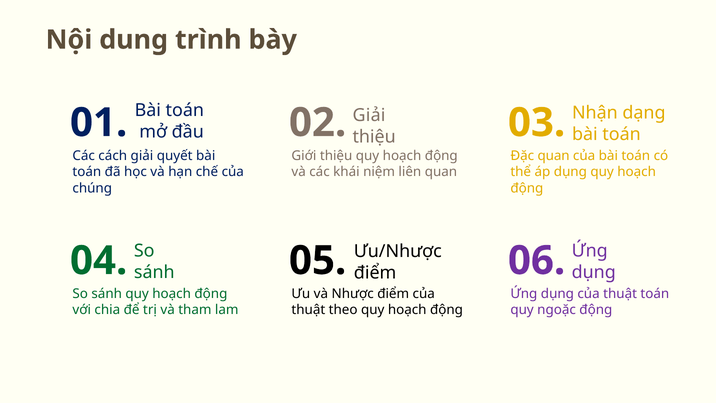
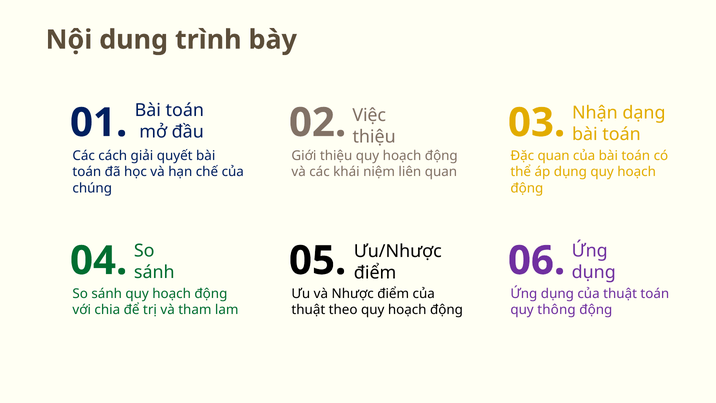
02 Giải: Giải -> Việc (369, 115)
ngoặc: ngoặc -> thông (557, 310)
